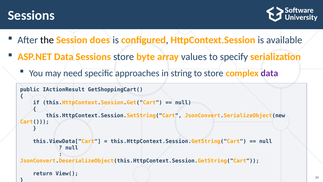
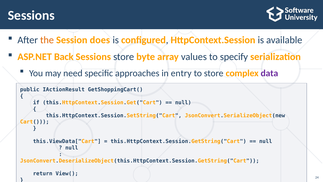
the colour: black -> orange (47, 40)
ASP.NET Data: Data -> Back (64, 57)
string: string -> entry (181, 73)
